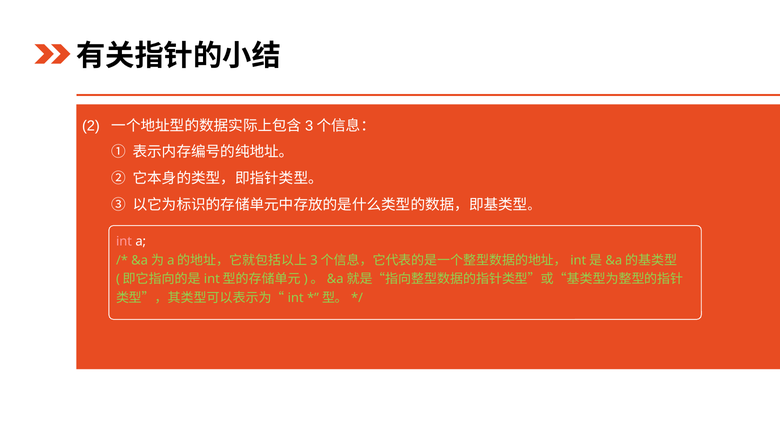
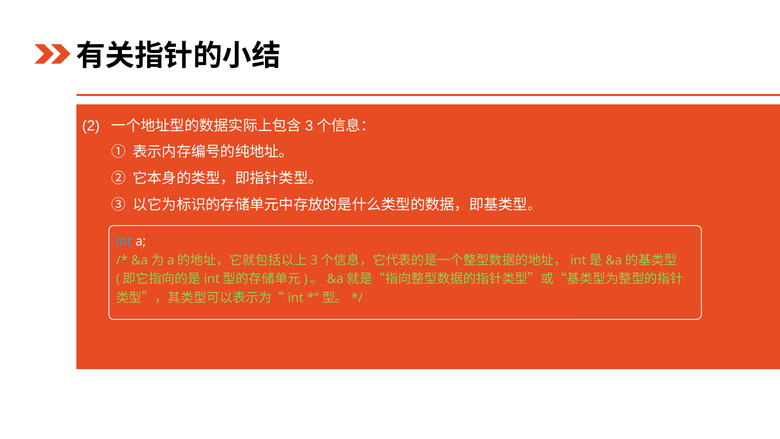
int colour: pink -> light blue (124, 241)
